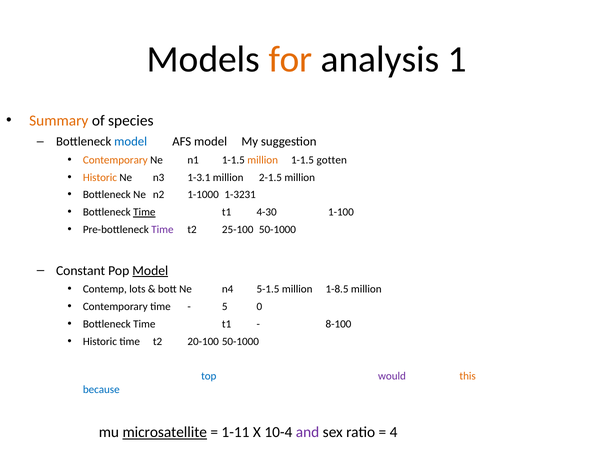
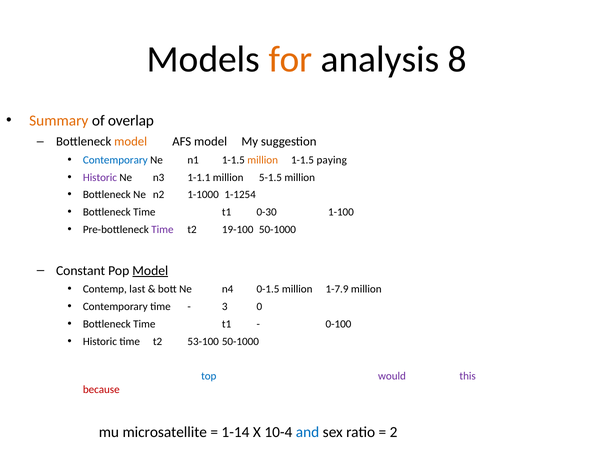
1: 1 -> 8 (457, 59)
species: species -> overlap (131, 121)
model colour: blue -> orange (131, 142)
Contemporary colour: orange -> blue (115, 160)
gotten: gotten -> paying (332, 160)
Historic colour: orange -> purple (100, 178)
1-3.1: 1-3.1 -> 1-1.1 (199, 178)
2-1.5: 2-1.5 -> 5-1.5 (270, 178)
1-3231: 1-3231 -> 1-1254 (240, 195)
Time underline: present -> none (144, 212)
4-30: 4-30 -> 0-30 (267, 212)
25-100: 25-100 -> 19-100 (238, 230)
lots: lots -> last (137, 290)
5-1.5: 5-1.5 -> 0-1.5 (268, 290)
1-8.5: 1-8.5 -> 1-7.9 (337, 290)
5: 5 -> 3 (225, 307)
8-100: 8-100 -> 0-100 (338, 324)
20-100: 20-100 -> 53-100 (203, 342)
this colour: orange -> purple (468, 377)
because colour: blue -> red (101, 390)
microsatellite underline: present -> none (165, 433)
1-11: 1-11 -> 1-14 (235, 433)
and colour: purple -> blue (308, 433)
4: 4 -> 2 (394, 433)
